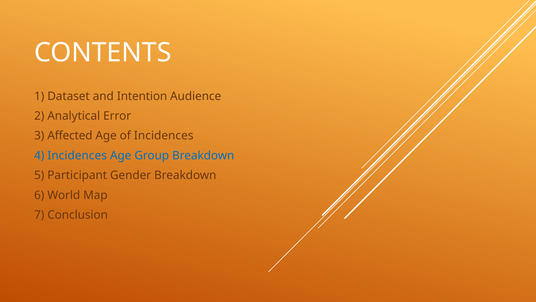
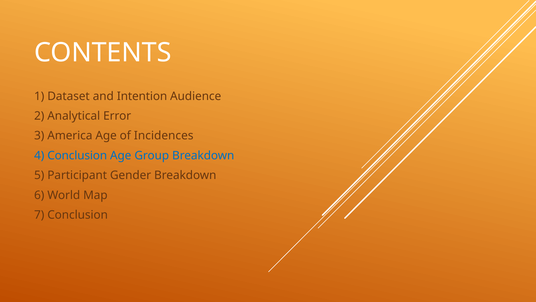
Affected: Affected -> America (70, 136)
4 Incidences: Incidences -> Conclusion (77, 155)
